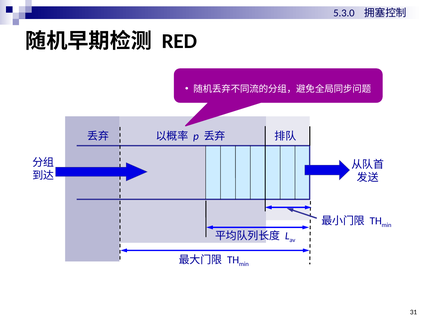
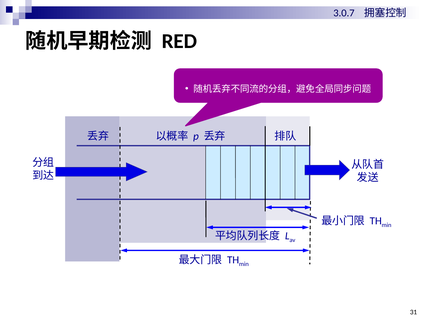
5.3.0: 5.3.0 -> 3.0.7 (344, 13)
